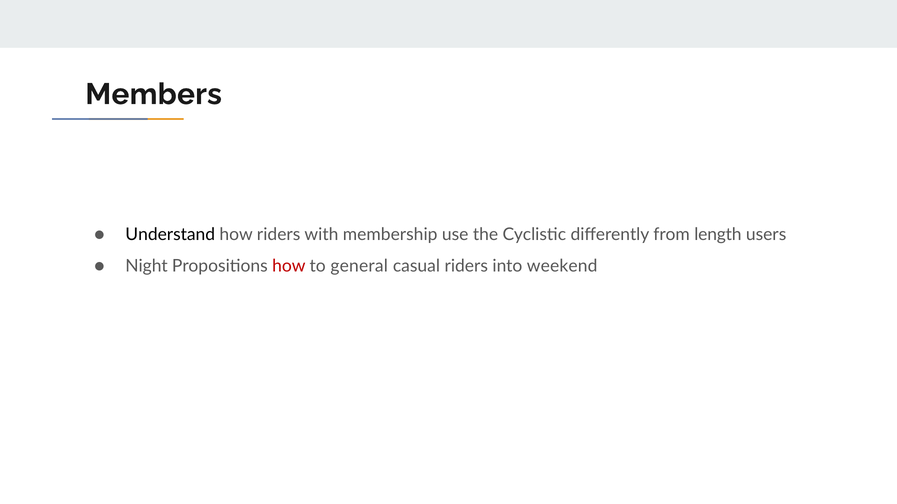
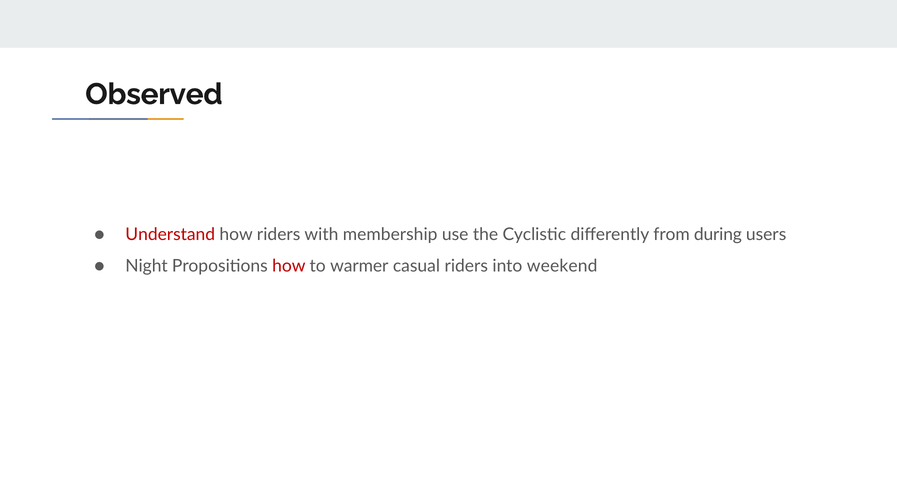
Members: Members -> Observed (154, 94)
Understand colour: black -> red (170, 235)
length: length -> during (718, 235)
general: general -> warmer (359, 266)
